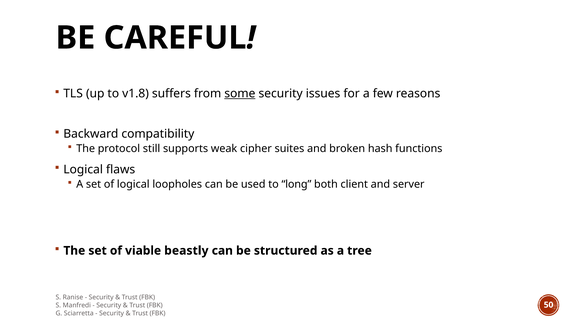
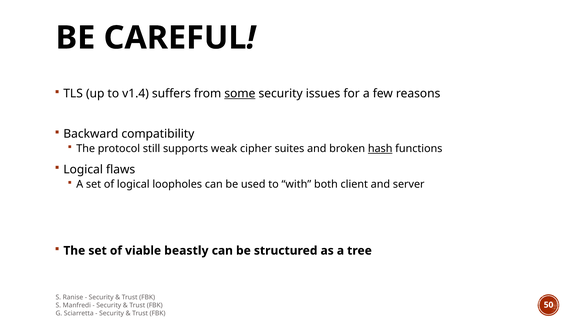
v1.8: v1.8 -> v1.4 (136, 93)
hash underline: none -> present (380, 148)
long: long -> with (296, 184)
